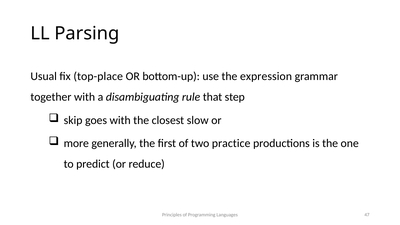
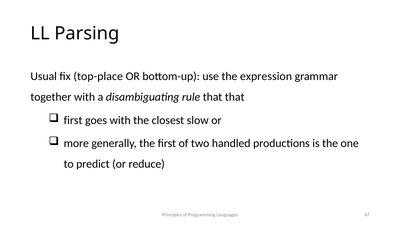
that step: step -> that (235, 97)
skip: skip -> first (73, 120)
practice: practice -> handled (231, 143)
